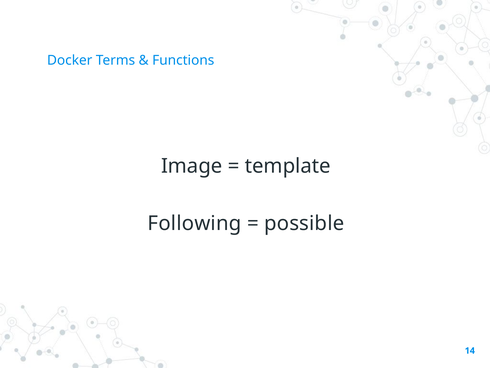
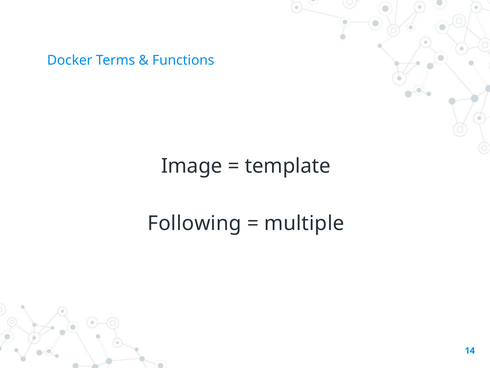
possible: possible -> multiple (304, 223)
